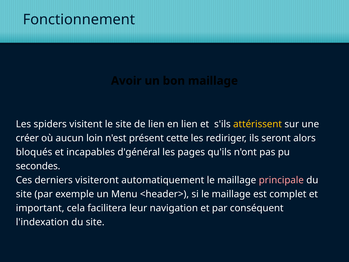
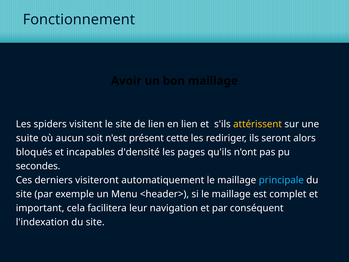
créer: créer -> suite (27, 138)
loin: loin -> soit (95, 138)
d'général: d'général -> d'densité (139, 152)
principale colour: pink -> light blue (281, 180)
